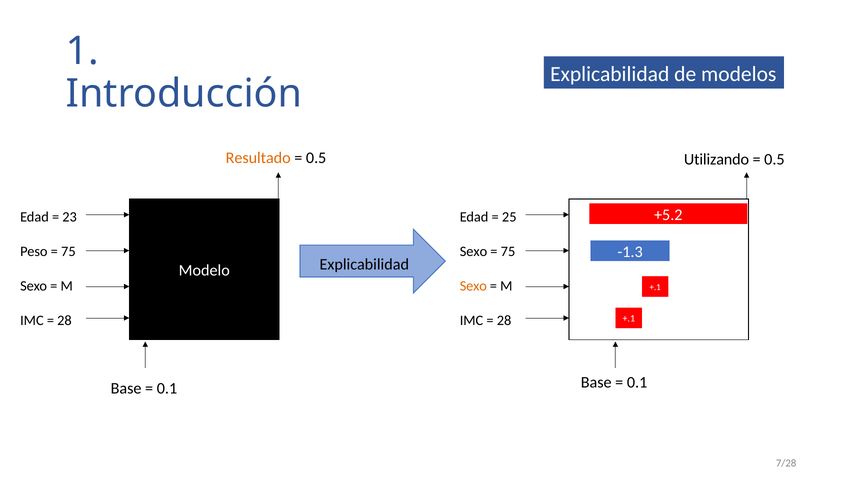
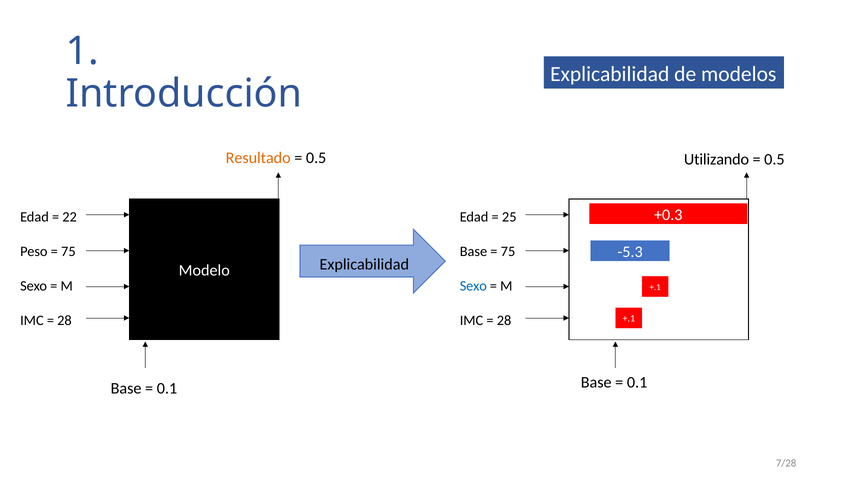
+5.2: +5.2 -> +0.3 (668, 215)
23: 23 -> 22 (70, 217)
-1.3: -1.3 -> -5.3 (630, 252)
Sexo: Sexo -> Base (473, 251)
Sexo colour: orange -> blue (473, 286)
